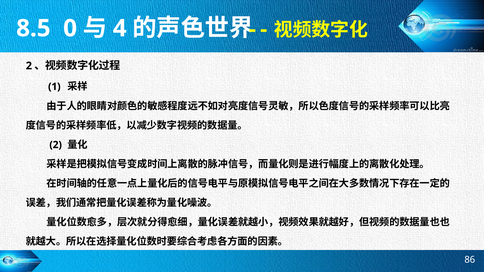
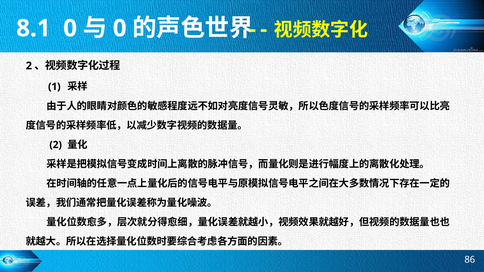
8.5: 8.5 -> 8.1 (33, 28)
4: 4 -> 0 (120, 28)
